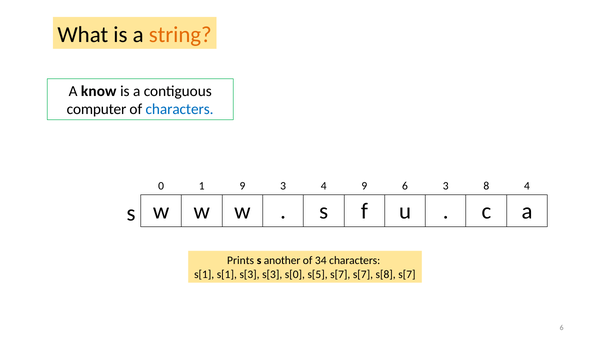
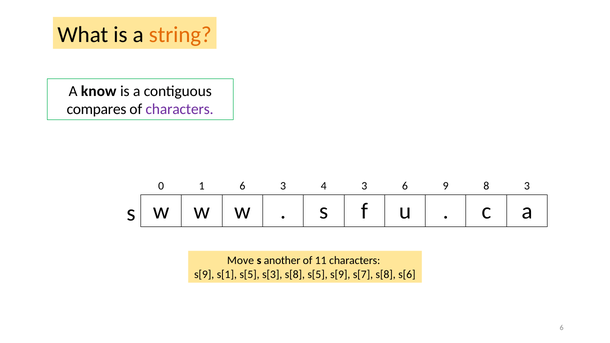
computer: computer -> compares (97, 109)
characters colour: blue -> purple (180, 109)
1 9: 9 -> 6 (242, 186)
4 9: 9 -> 3 (364, 186)
6 3: 3 -> 9 (446, 186)
8 4: 4 -> 3 (527, 186)
Prints: Prints -> Move (241, 261)
34: 34 -> 11 (321, 261)
s[1: s[1 -> s[9 (204, 275)
s[1 s[3: s[3 -> s[5 (250, 275)
s[3 s[0: s[0 -> s[8 (295, 275)
s[5 s[7: s[7 -> s[9 (340, 275)
s[8 s[7: s[7 -> s[6 (407, 275)
